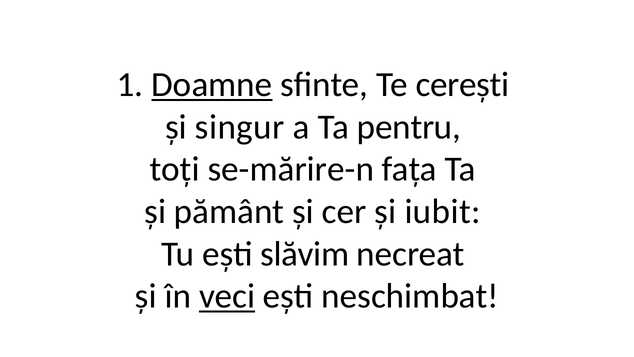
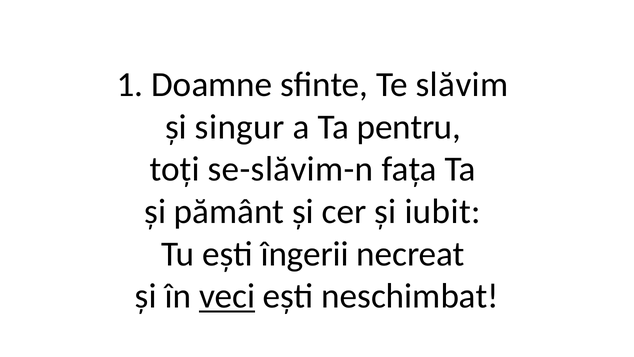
Doamne underline: present -> none (212, 85)
cerești: cerești -> slăvim (462, 85)
se-mărire-n: se-mărire-n -> se-slăvim-n (291, 169)
slăvim: slăvim -> îngerii (305, 254)
